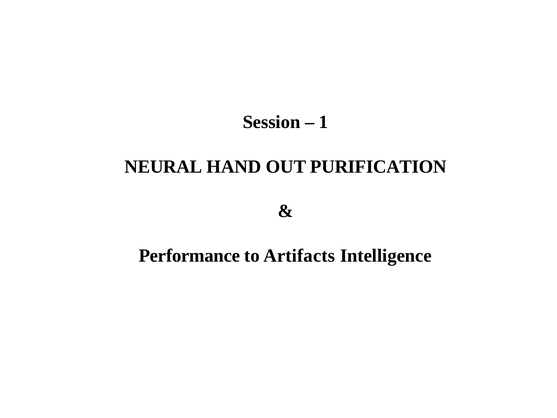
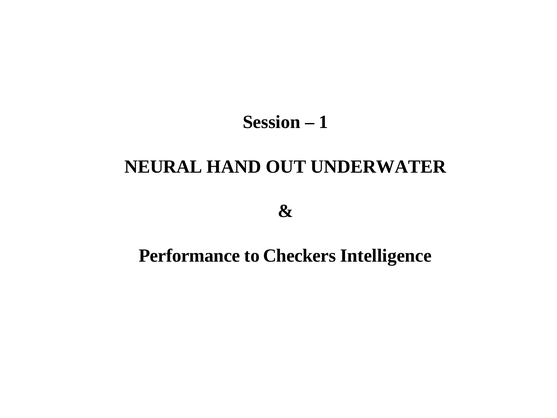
PURIFICATION: PURIFICATION -> UNDERWATER (378, 166)
Artifacts: Artifacts -> Checkers (299, 256)
